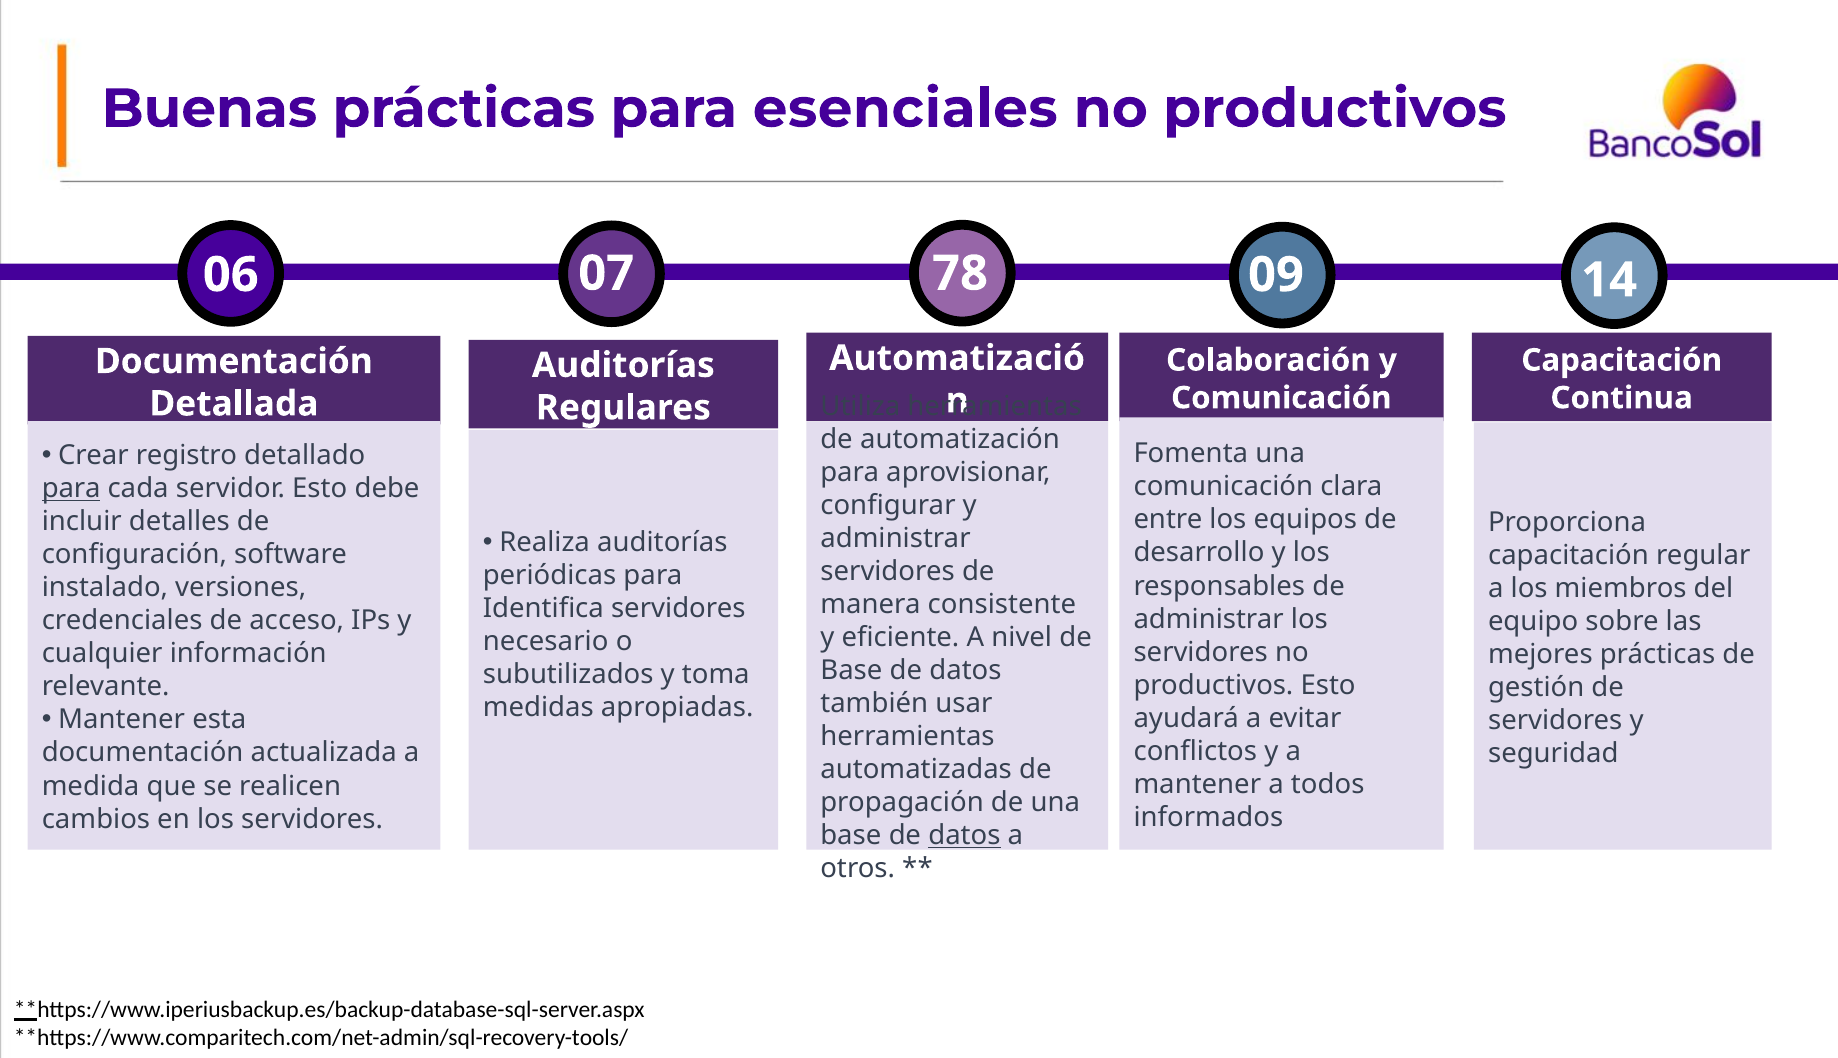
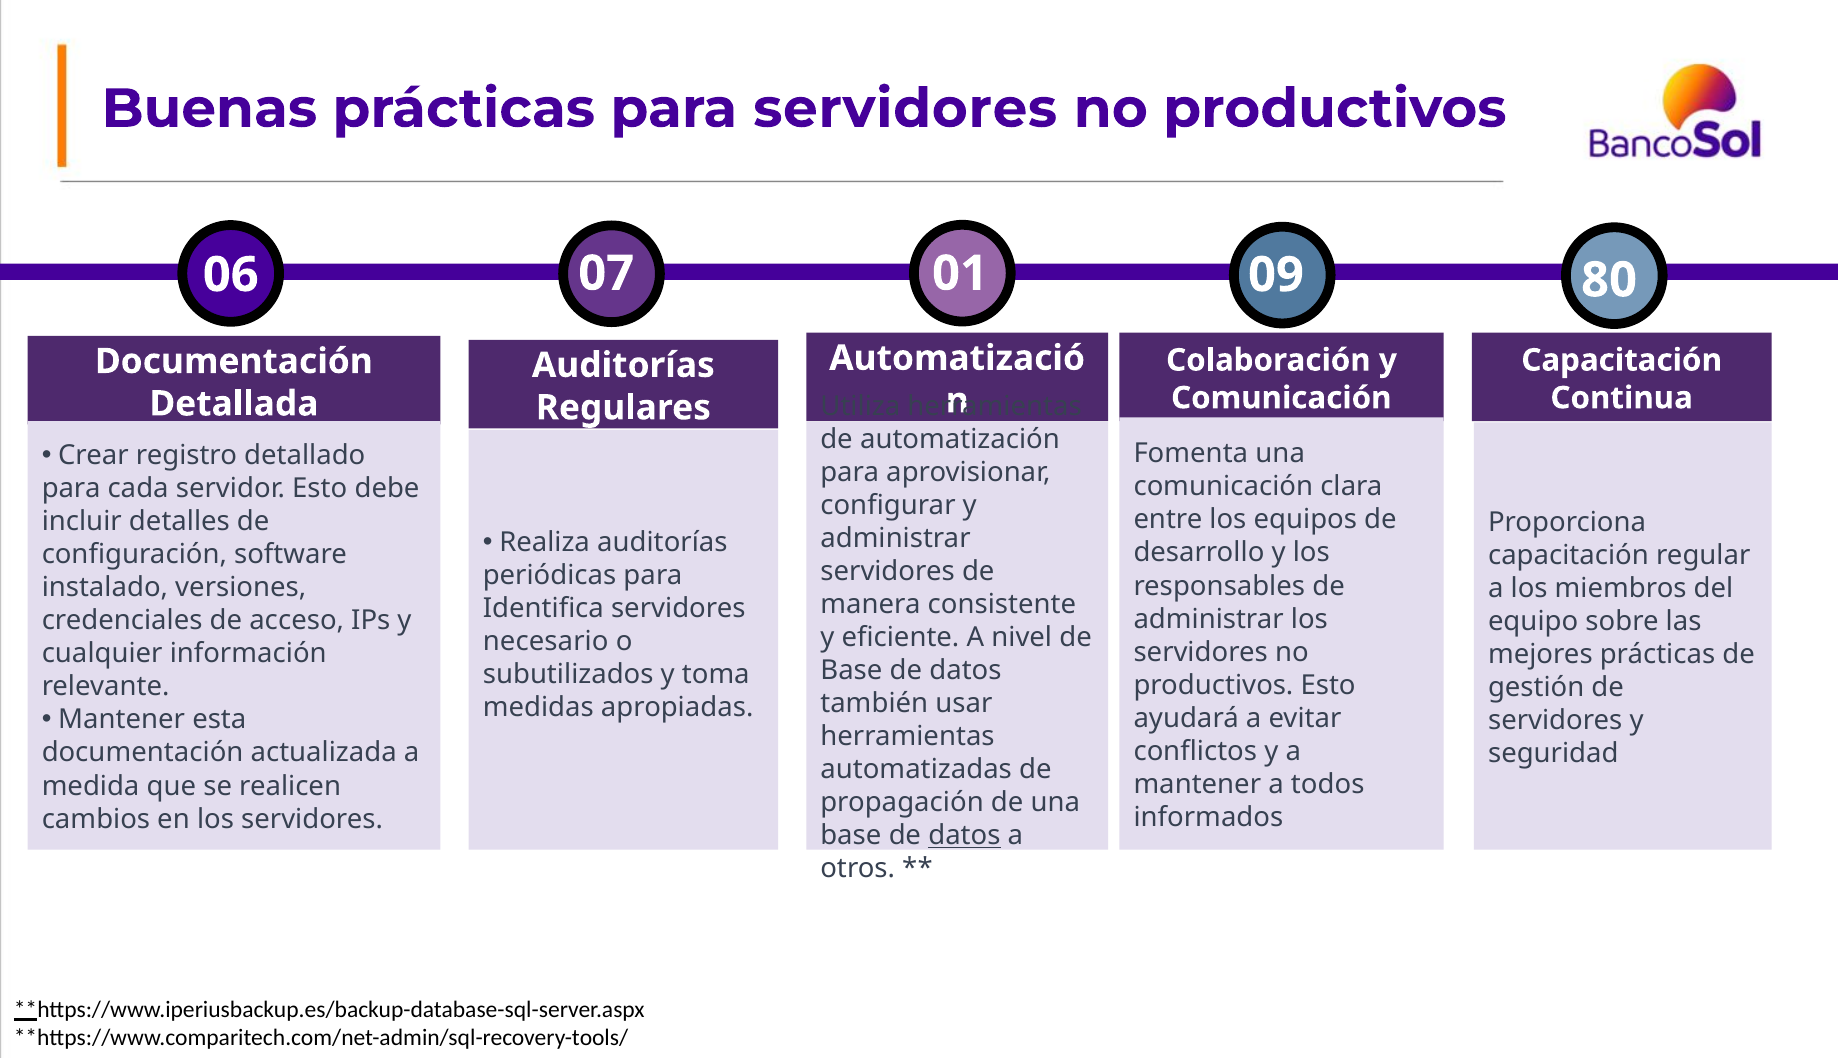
para esenciales: esenciales -> servidores (905, 109)
78: 78 -> 01 (960, 274)
14: 14 -> 80 (1609, 280)
para underline: present -> none (71, 489)
